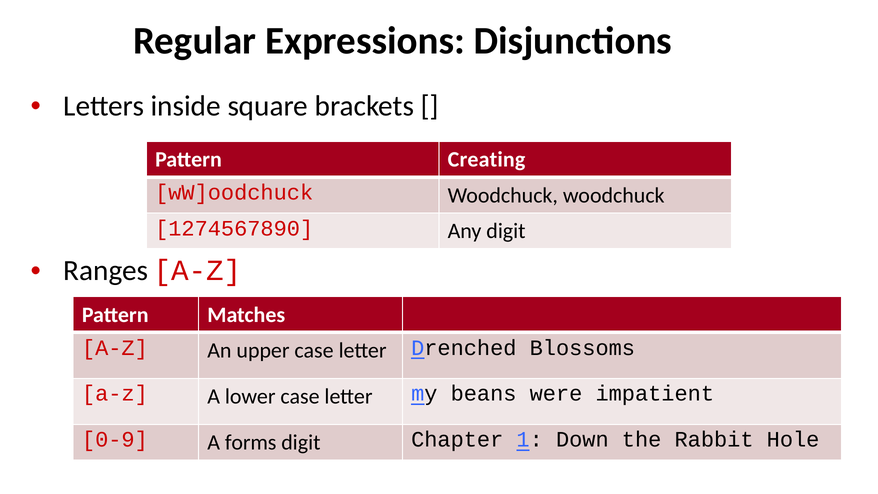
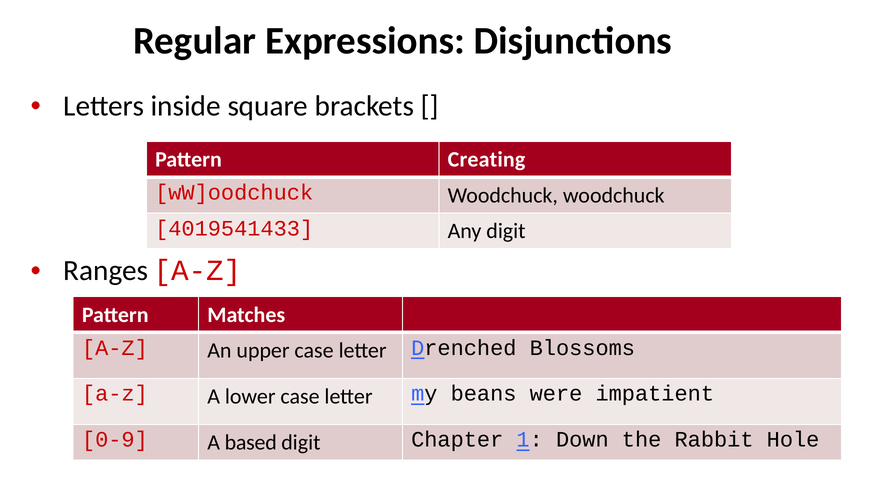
1274567890: 1274567890 -> 4019541433 (234, 228)
forms: forms -> based (251, 442)
